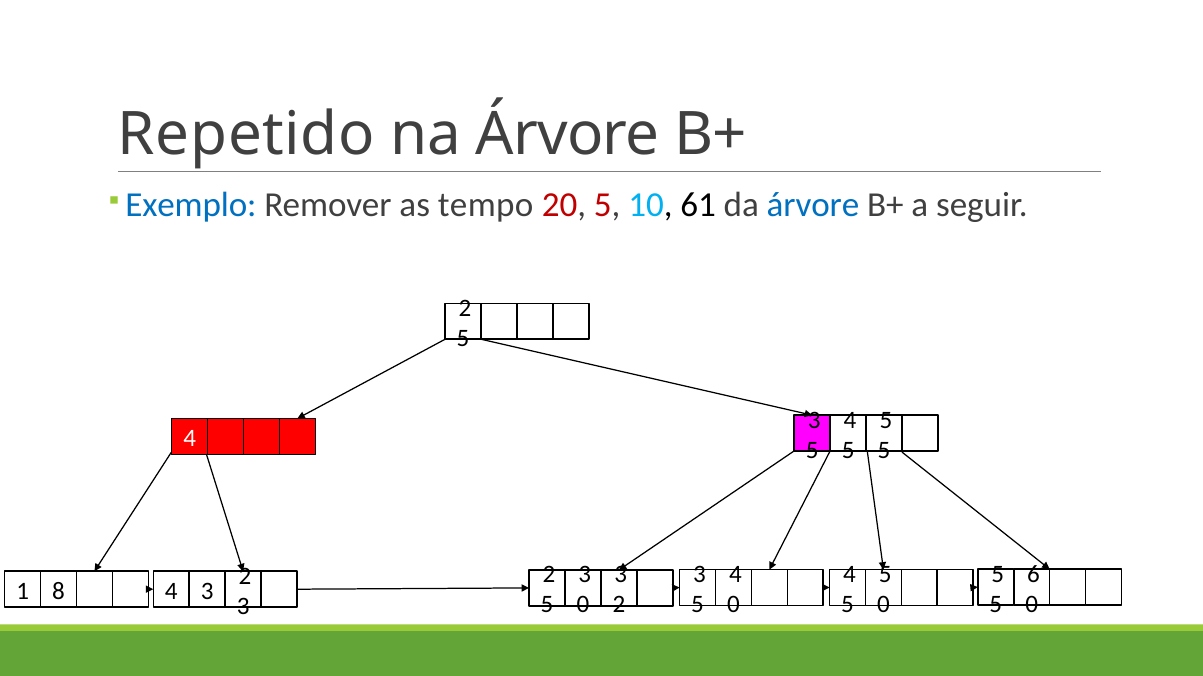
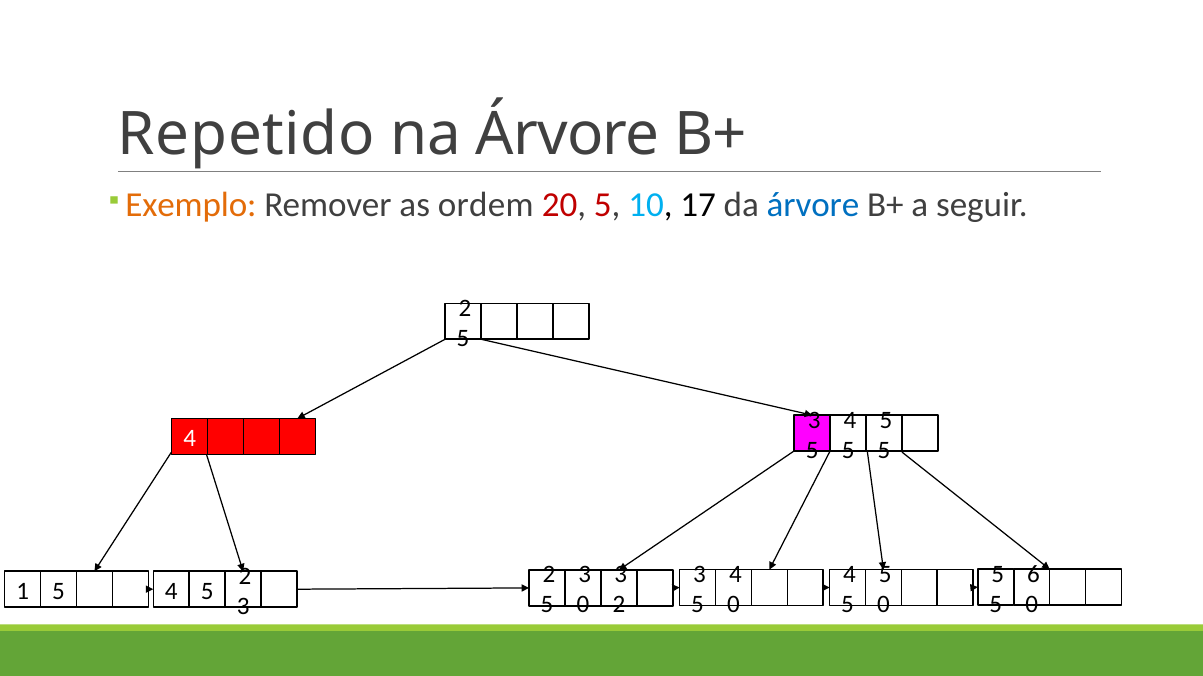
Exemplo colour: blue -> orange (191, 205)
tempo: tempo -> ordem (486, 205)
61: 61 -> 17 (698, 205)
1 8: 8 -> 5 (59, 592)
3: 3 -> 5 (207, 592)
